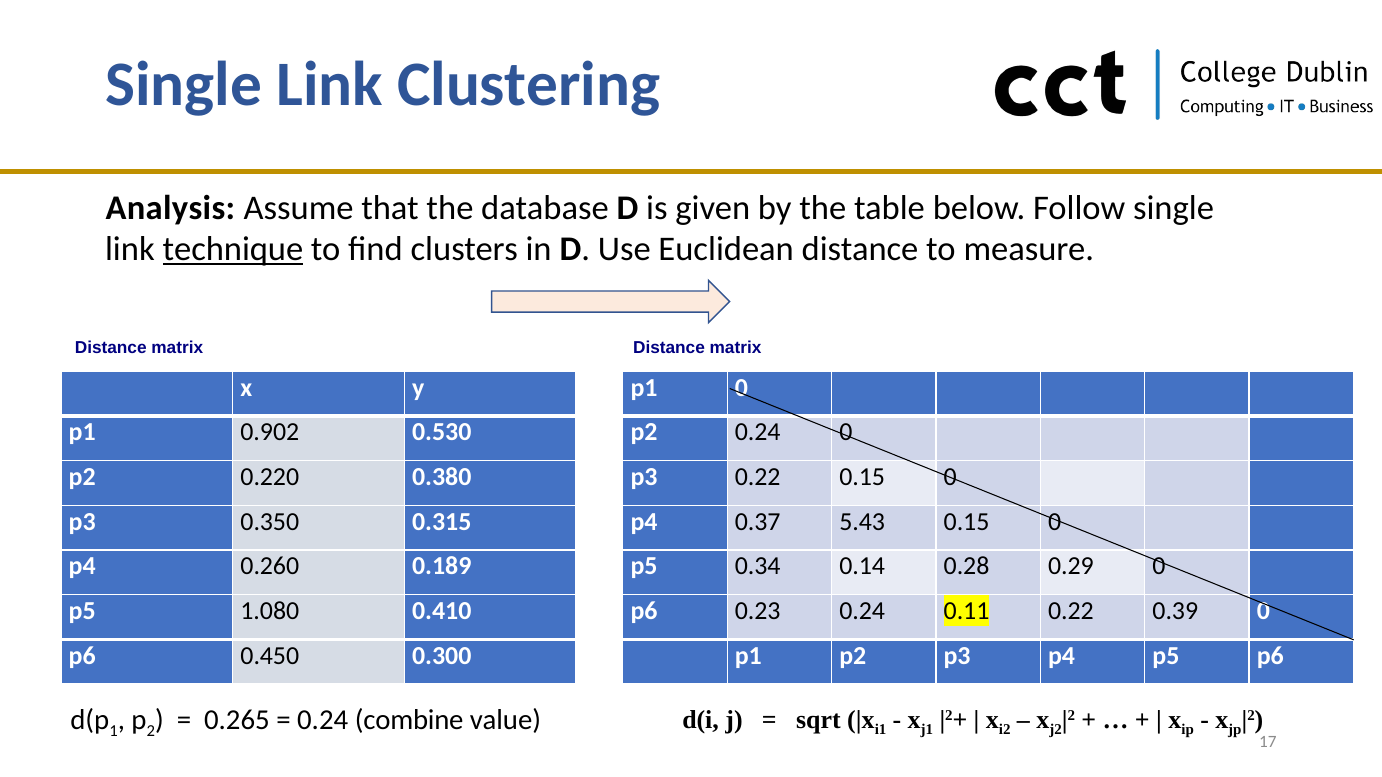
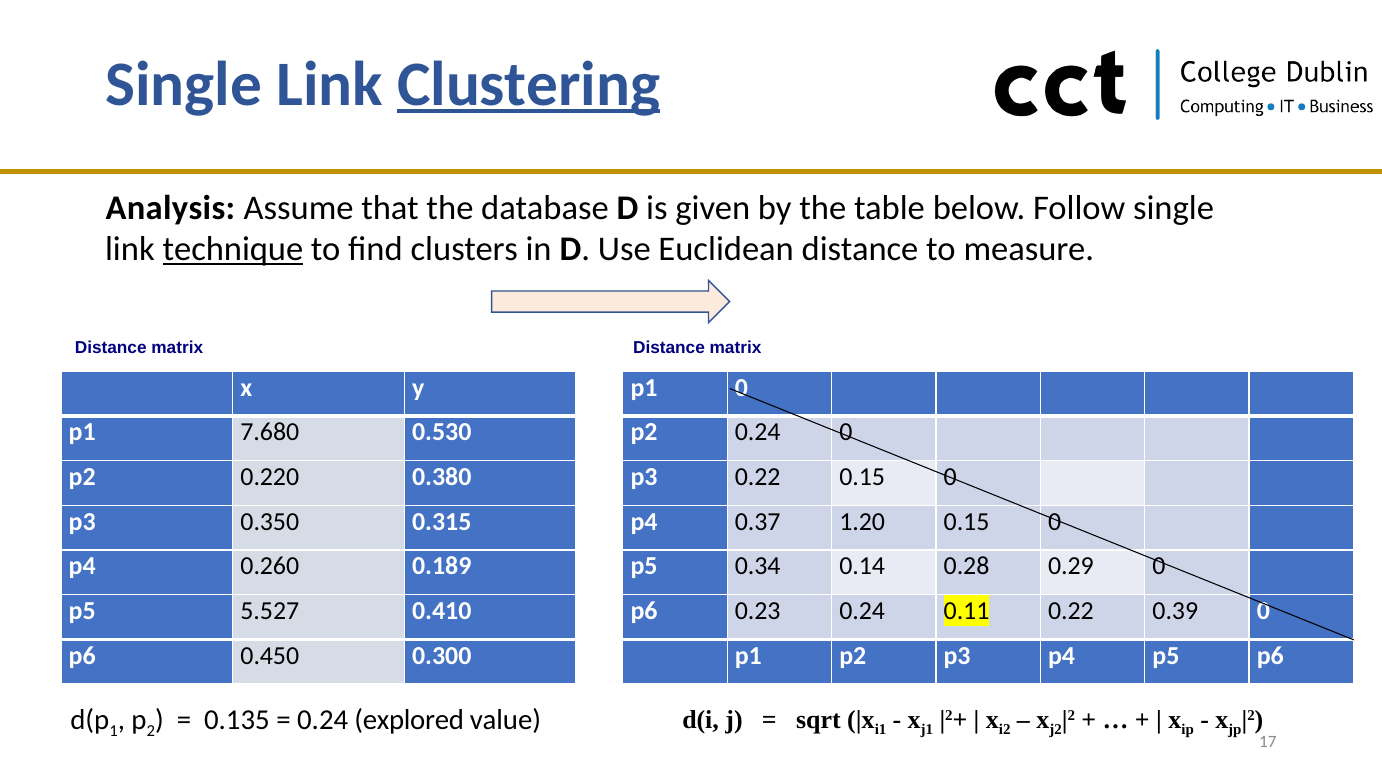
Clustering underline: none -> present (529, 84)
0.902: 0.902 -> 7.680 (270, 432)
5.43: 5.43 -> 1.20 (862, 522)
1.080: 1.080 -> 5.527 (270, 611)
0.265: 0.265 -> 0.135 (237, 721)
combine: combine -> explored (409, 721)
